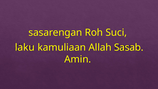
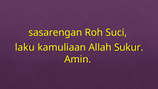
Sasab: Sasab -> Sukur (129, 47)
